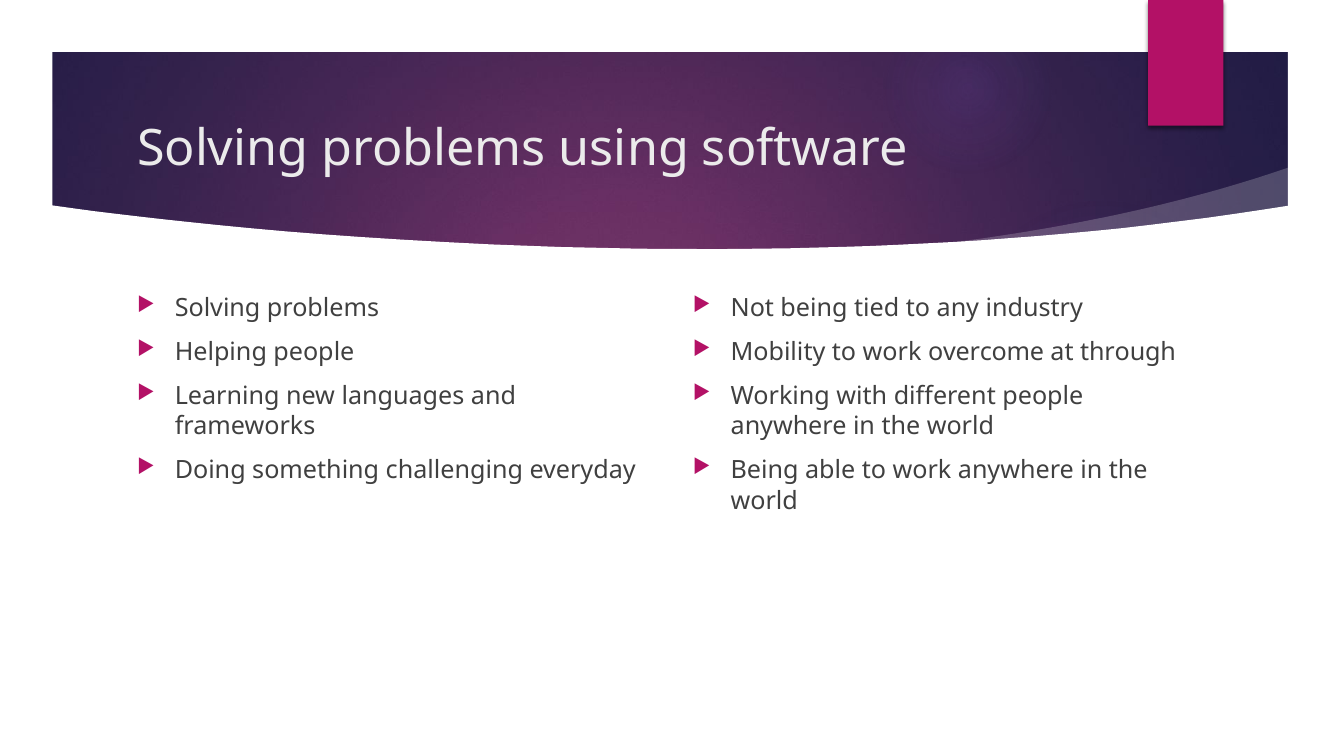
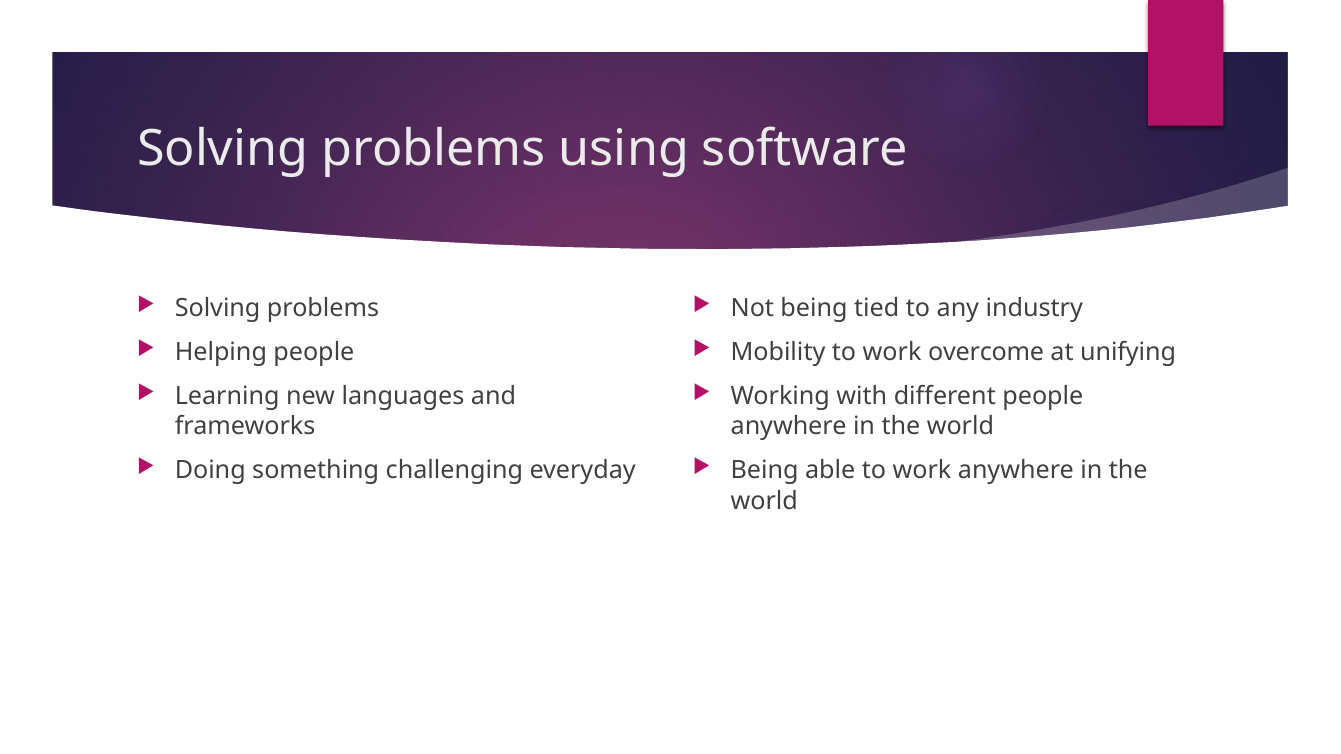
through: through -> unifying (1128, 352)
